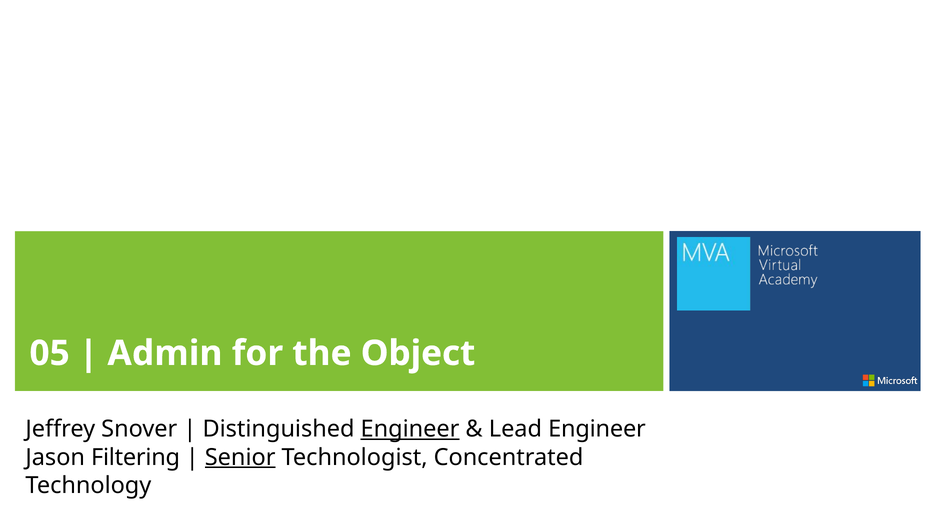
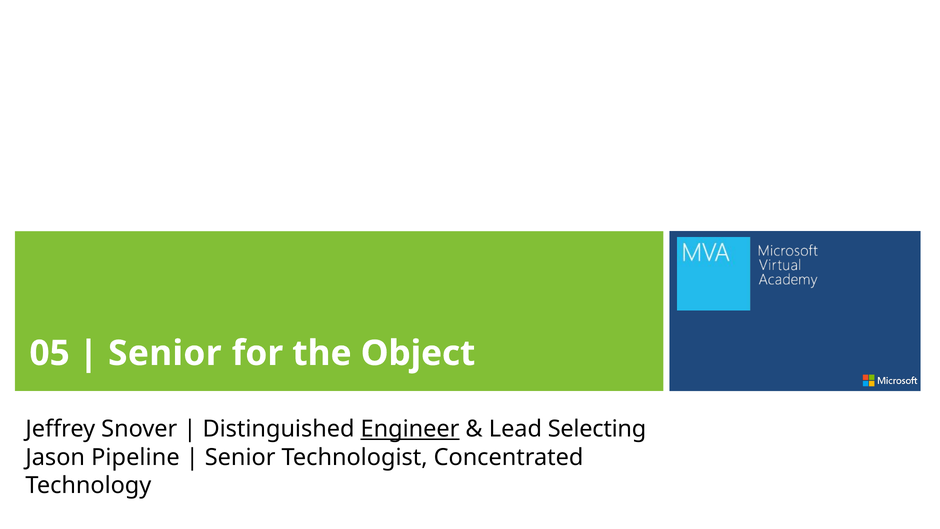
Admin: Admin -> Senior (165, 353)
Lead Engineer: Engineer -> Selecting (597, 429)
Filtering: Filtering -> Pipeline (135, 457)
Senior underline: present -> none (240, 457)
